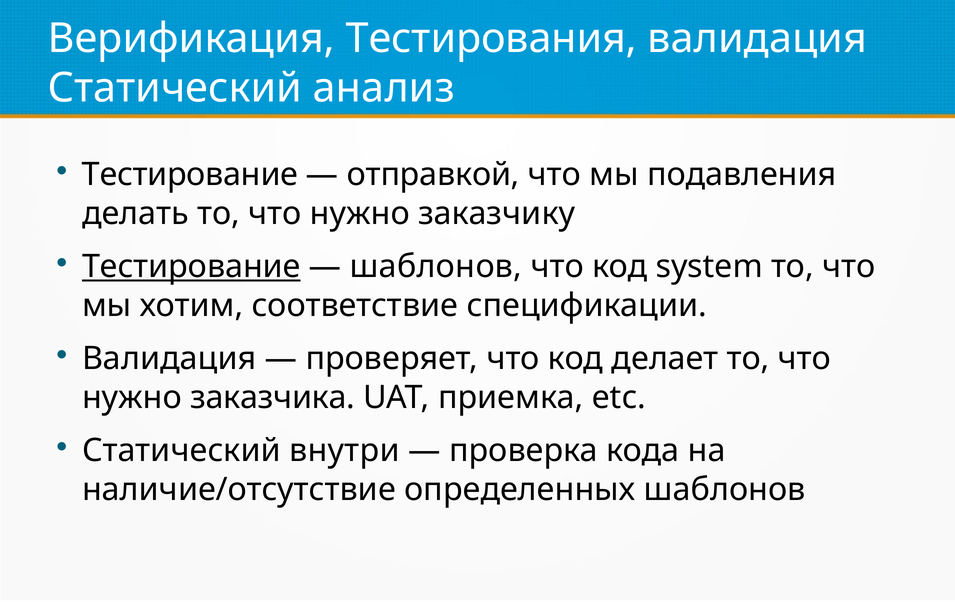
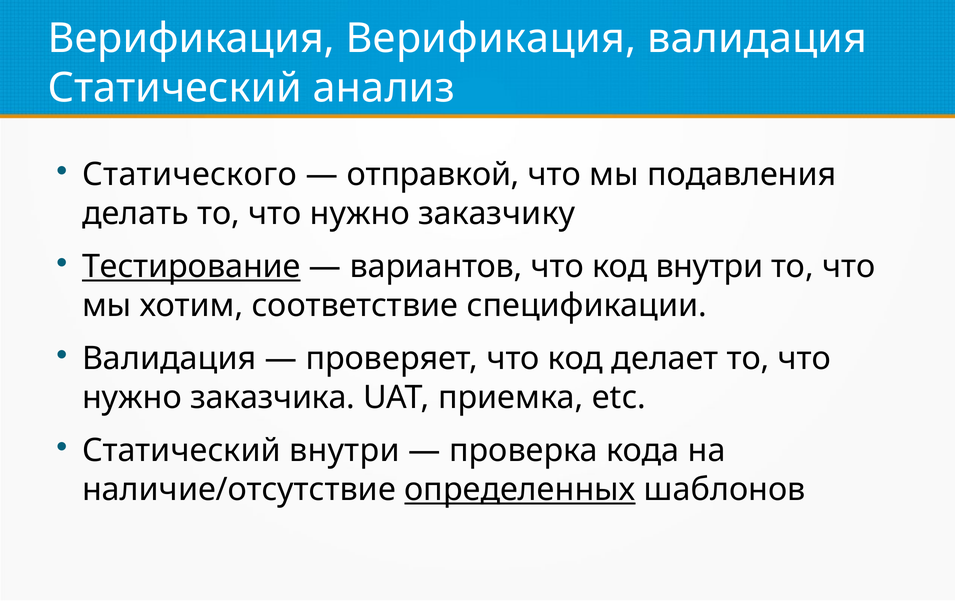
Верификация Тестирования: Тестирования -> Верификация (491, 38)
Тестирование: Тестирование -> Статического (190, 175)
шаблонов: шаблонов -> вариантов (436, 266)
код system: system -> внутри (709, 266)
определенных underline: none -> present (520, 489)
